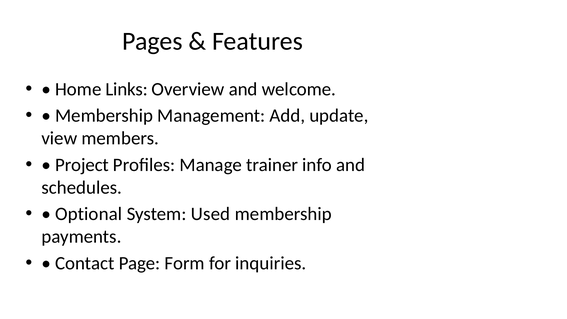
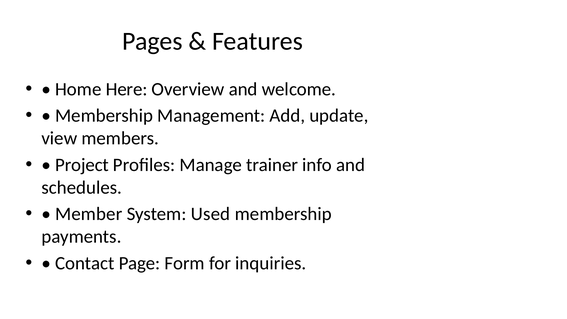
Links: Links -> Here (127, 89)
Optional: Optional -> Member (89, 214)
